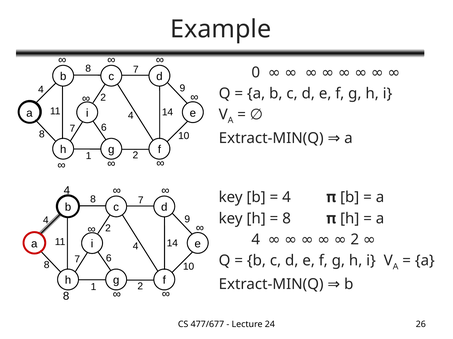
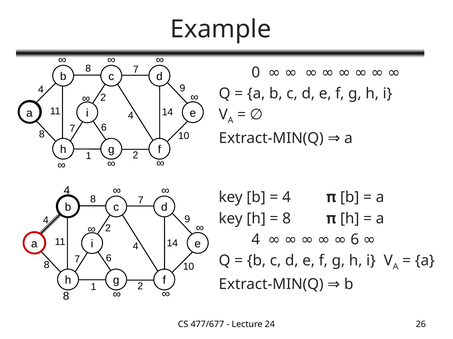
4 2: 2 -> 6 (355, 240)
